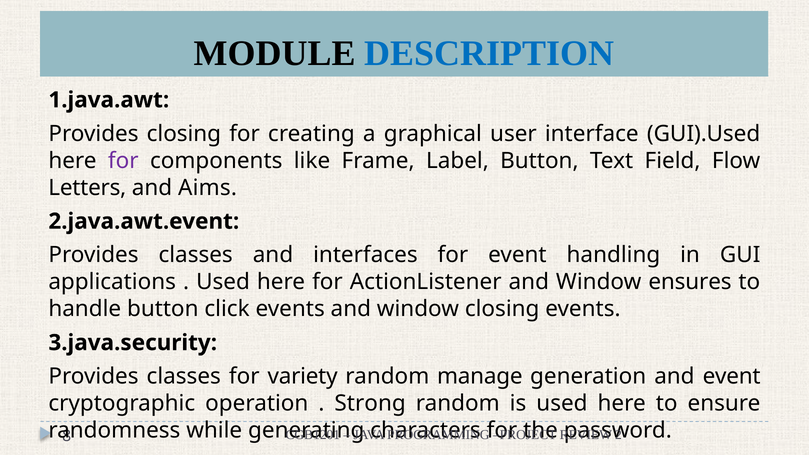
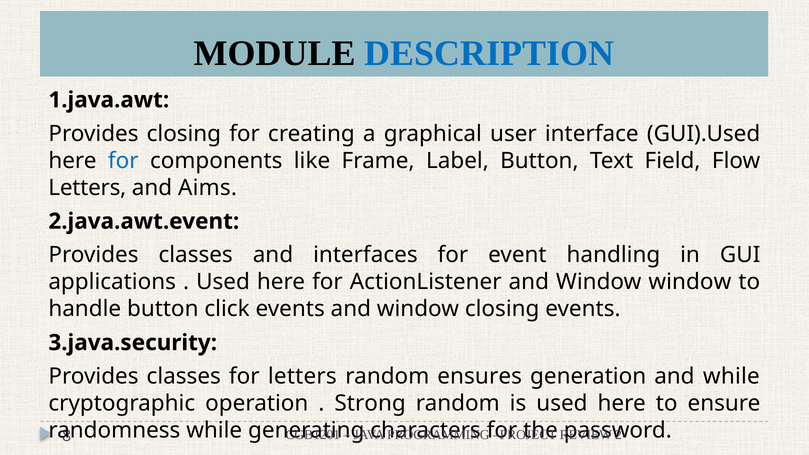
for colour: purple -> blue (123, 161)
Window ensures: ensures -> window (690, 282)
for variety: variety -> letters (302, 377)
manage: manage -> ensures (480, 377)
and event: event -> while (731, 377)
